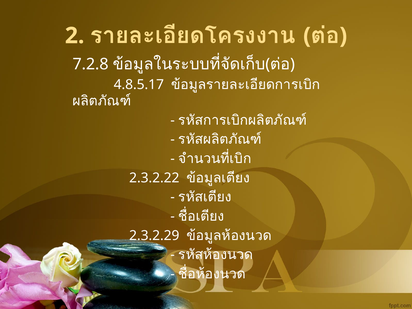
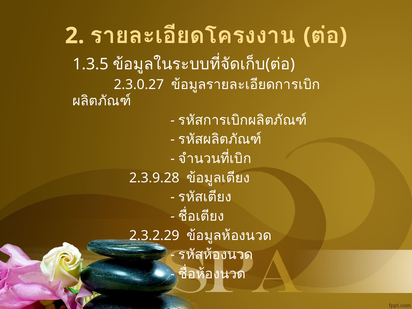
7.2.8: 7.2.8 -> 1.3.5 (91, 64)
4.8.5.17: 4.8.5.17 -> 2.3.0.27 (139, 85)
2.3.2.22: 2.3.2.22 -> 2.3.9.28 (154, 178)
